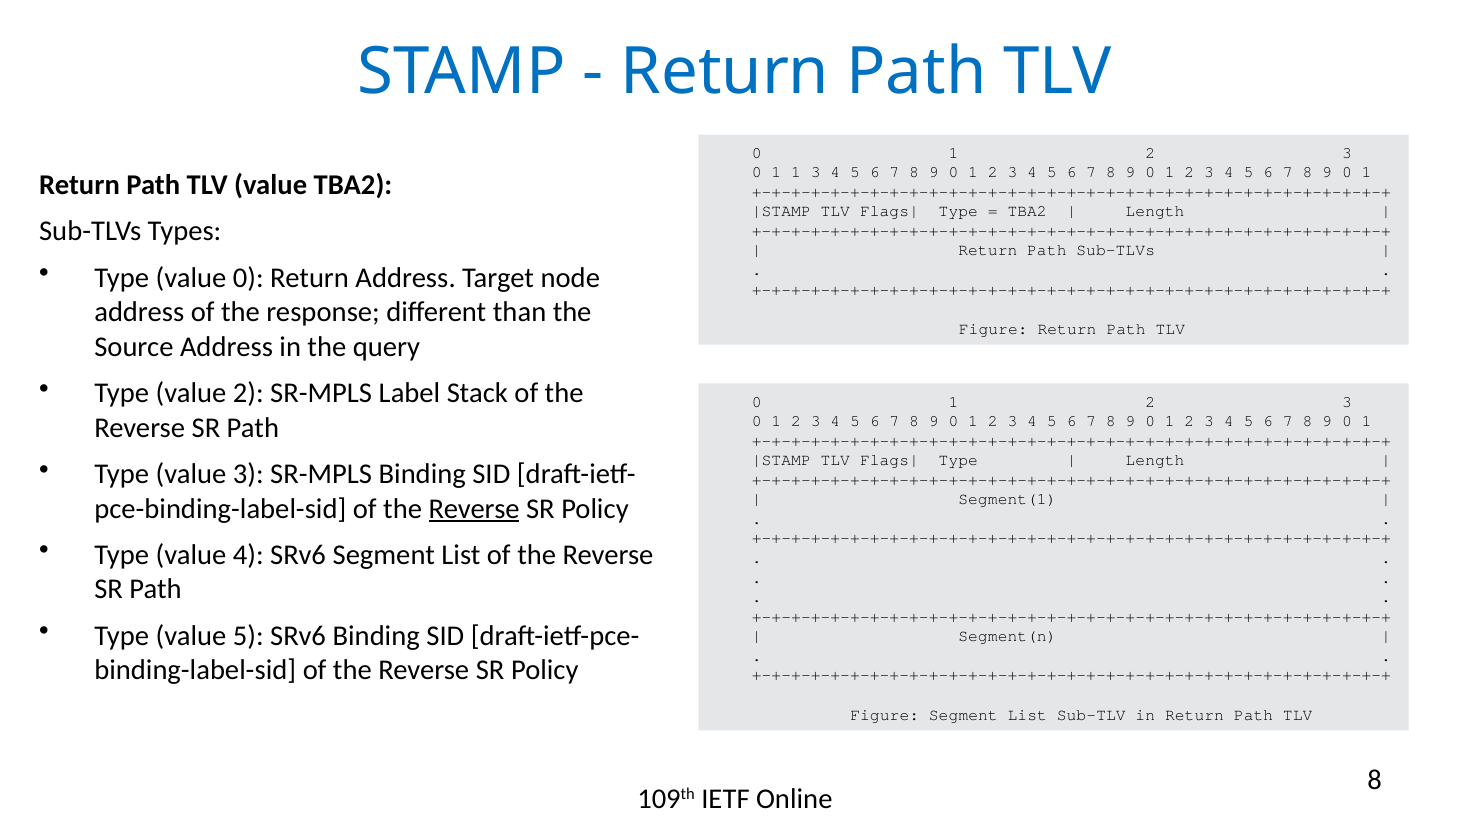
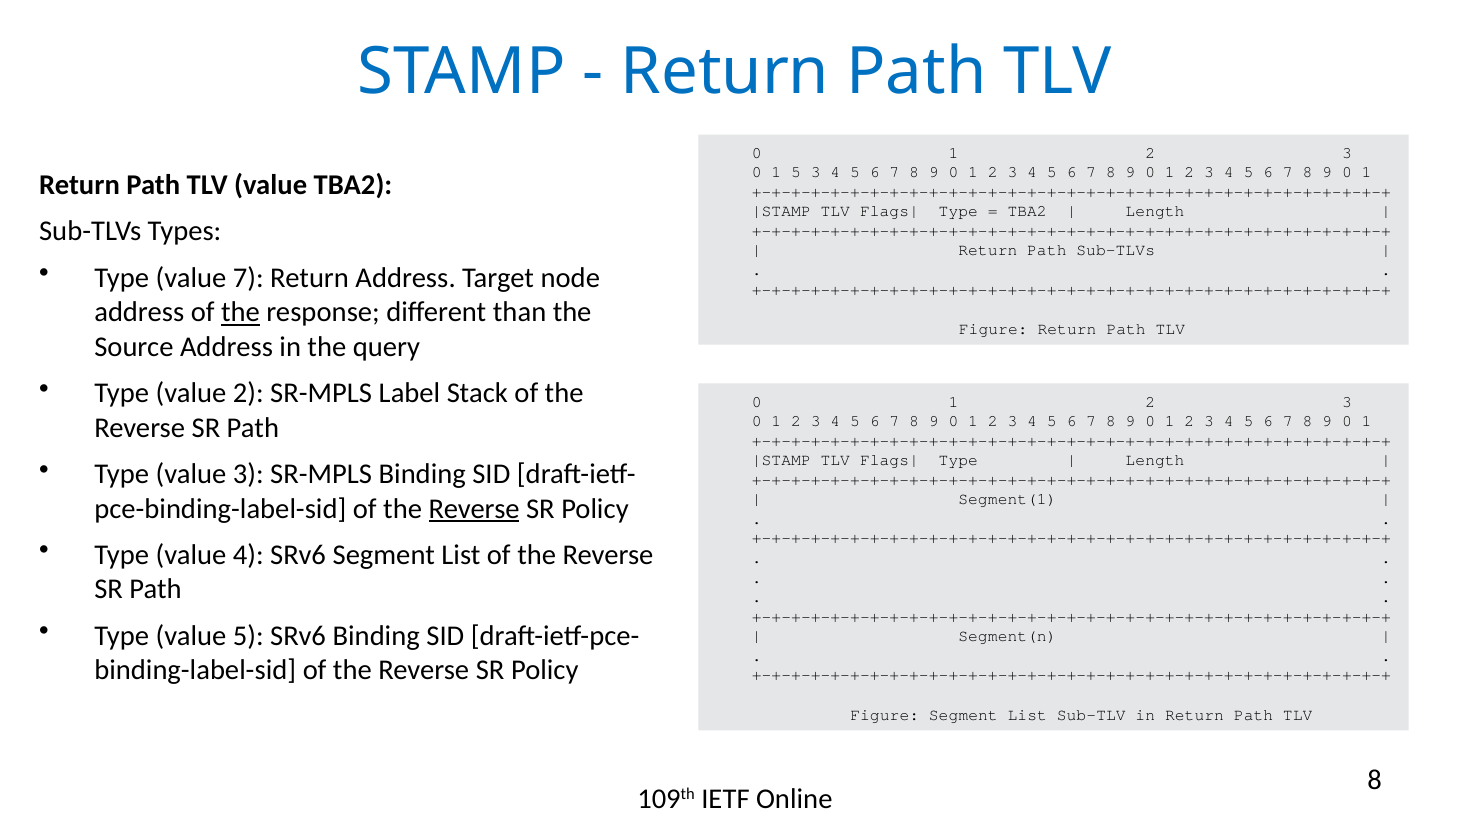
1 1: 1 -> 5 (796, 172)
value 0: 0 -> 7 (248, 278)
the underline: none -> present (240, 312)
